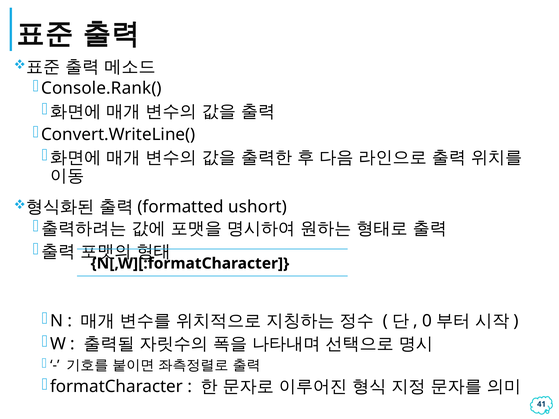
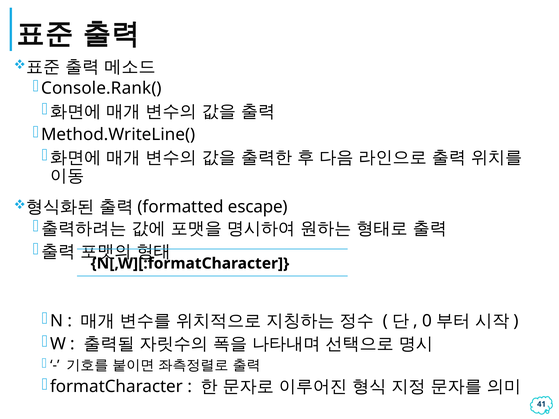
Convert.WriteLine(: Convert.WriteLine( -> Method.WriteLine( (118, 135)
ushort: ushort -> escape (258, 207)
